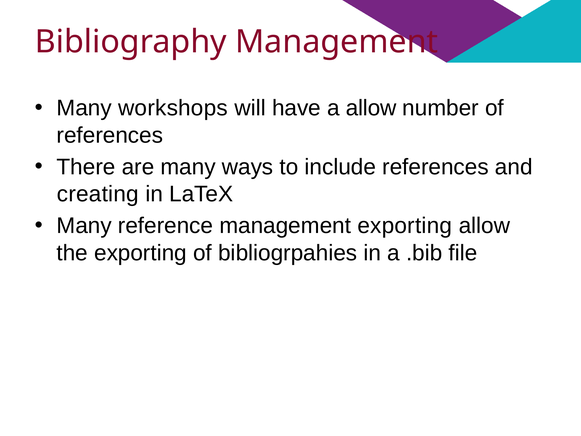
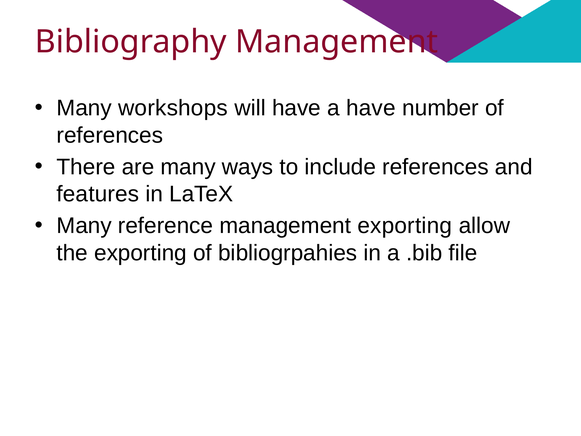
a allow: allow -> have (371, 108)
creating: creating -> features (98, 194)
